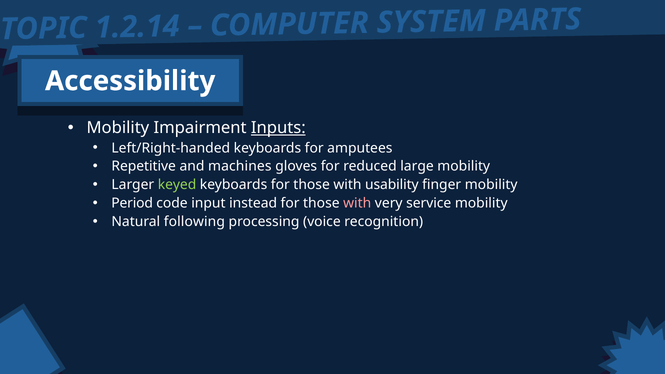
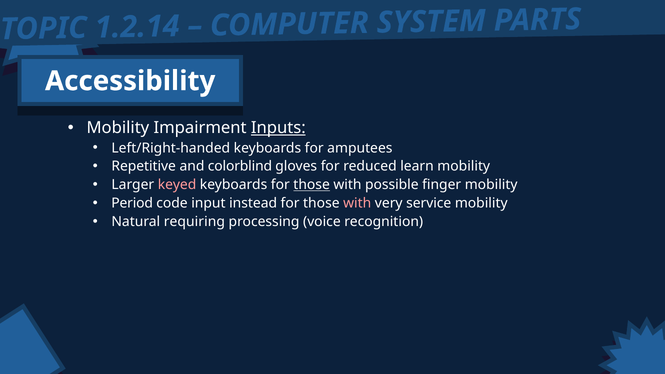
machines: machines -> colorblind (240, 166)
large: large -> learn (417, 166)
keyed colour: light green -> pink (177, 185)
those underline: none -> present (312, 185)
usability: usability -> possible (392, 185)
following: following -> requiring (194, 222)
